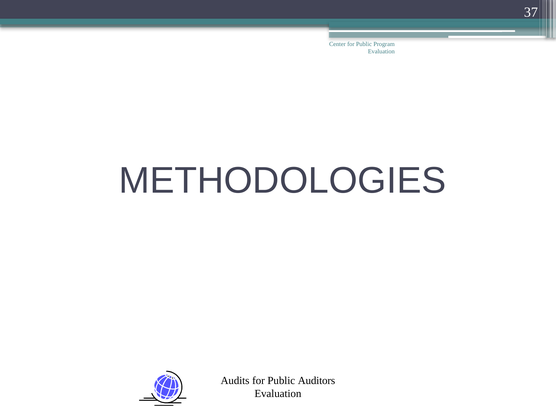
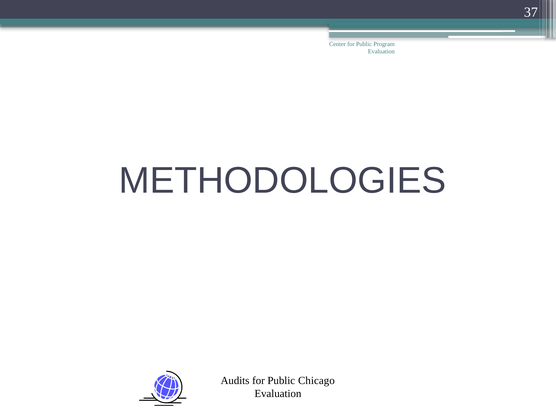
Auditors: Auditors -> Chicago (316, 381)
